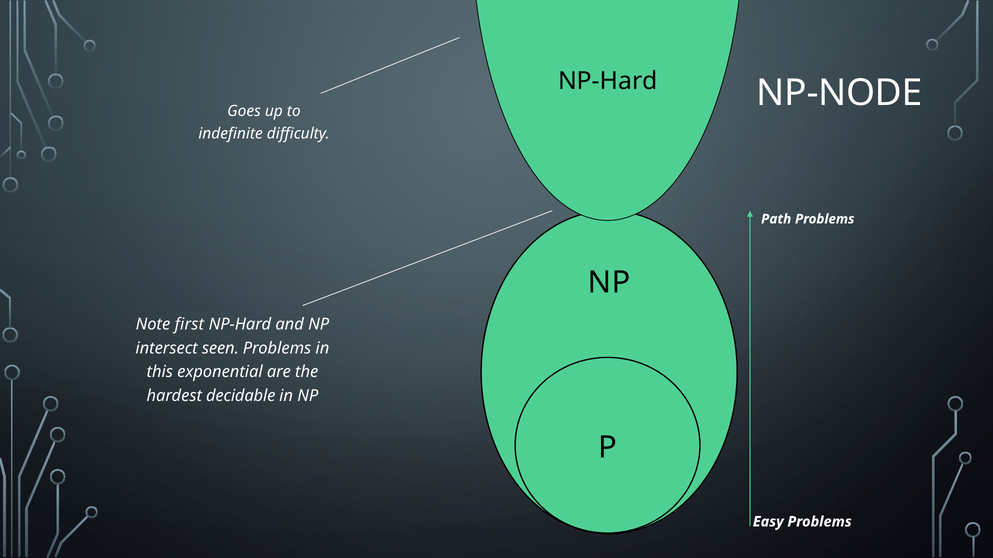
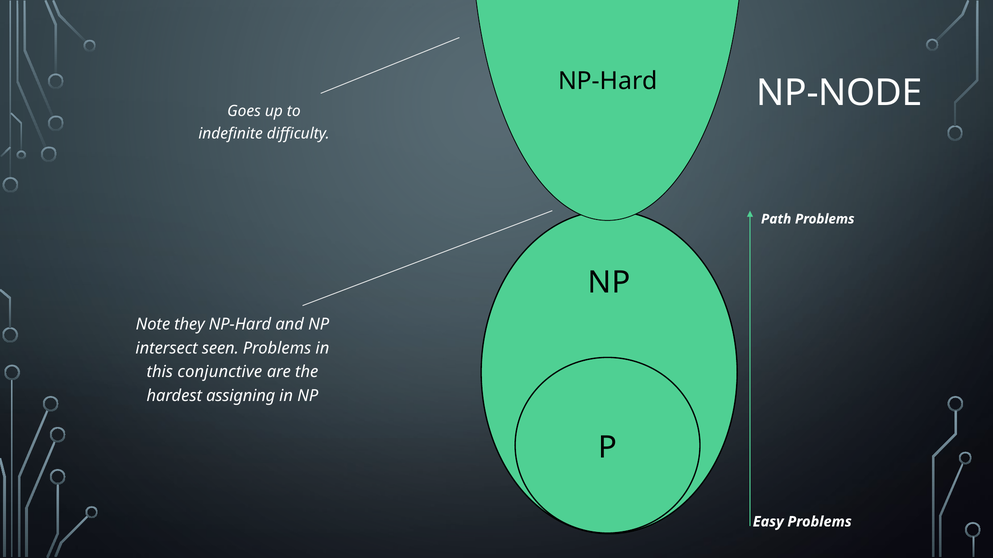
first: first -> they (190, 325)
exponential: exponential -> conjunctive (220, 372)
decidable: decidable -> assigning (241, 396)
